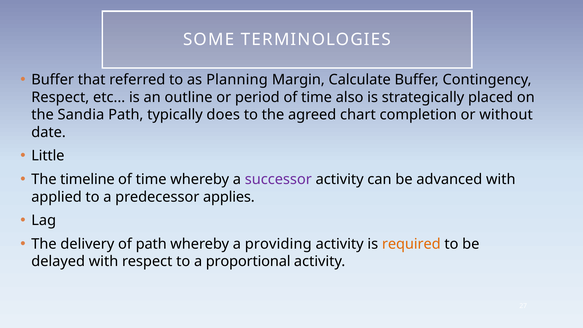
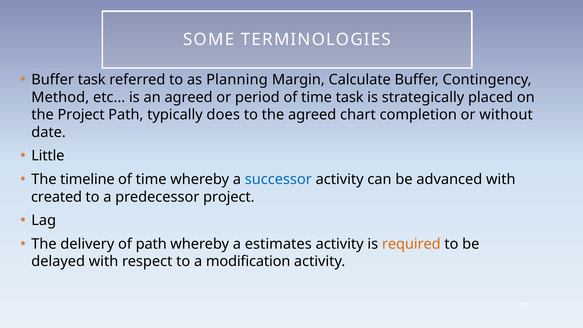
Buffer that: that -> task (92, 80)
Respect: Respect -> Method (60, 97)
an outline: outline -> agreed (189, 97)
time also: also -> task (350, 97)
the Sandia: Sandia -> Project (81, 115)
successor colour: purple -> blue (278, 179)
applied: applied -> created (57, 197)
predecessor applies: applies -> project (229, 197)
providing: providing -> estimates (278, 244)
proportional: proportional -> modification (248, 261)
